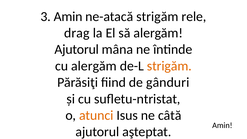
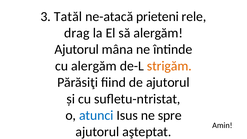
3 Amin: Amin -> Tatăl (68, 17)
ne-atacă strigăm: strigăm -> prieteni (157, 17)
de gânduri: gânduri -> ajutorul (168, 82)
atunci colour: orange -> blue (96, 115)
câtă: câtă -> spre (170, 115)
